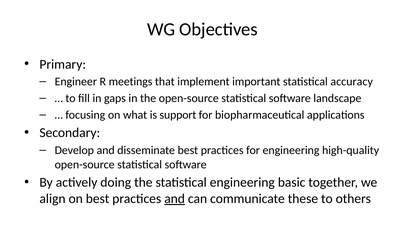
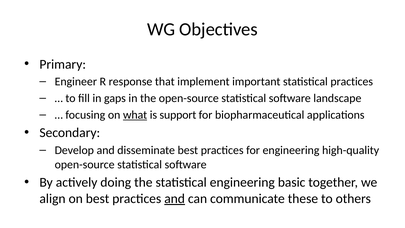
meetings: meetings -> response (131, 82)
statistical accuracy: accuracy -> practices (352, 82)
what underline: none -> present (135, 115)
